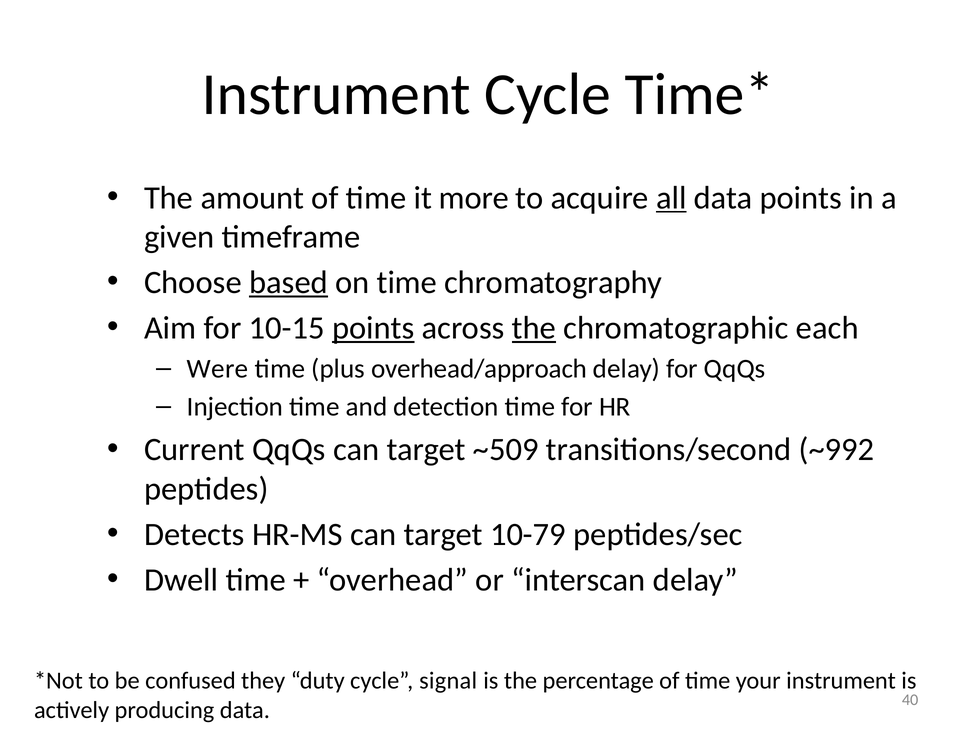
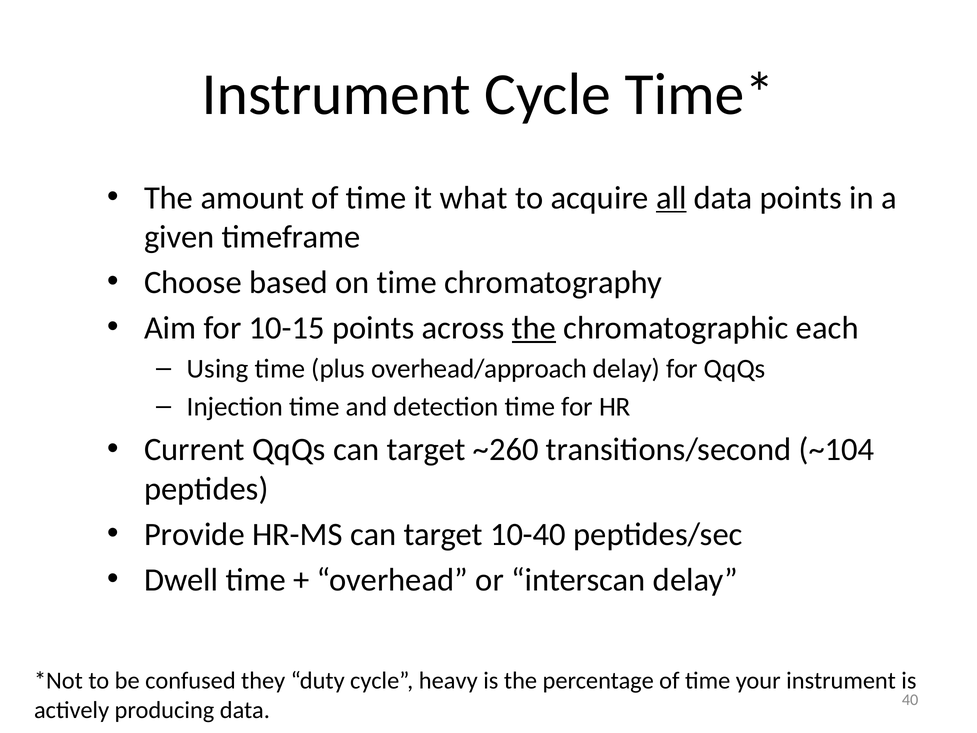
more: more -> what (474, 198)
based underline: present -> none (289, 282)
points underline: present -> none (373, 328)
Were: Were -> Using (218, 369)
~509: ~509 -> ~260 (506, 450)
~992: ~992 -> ~104 (836, 450)
Detects: Detects -> Provide (194, 534)
10-79: 10-79 -> 10-40 (528, 534)
signal: signal -> heavy (448, 681)
